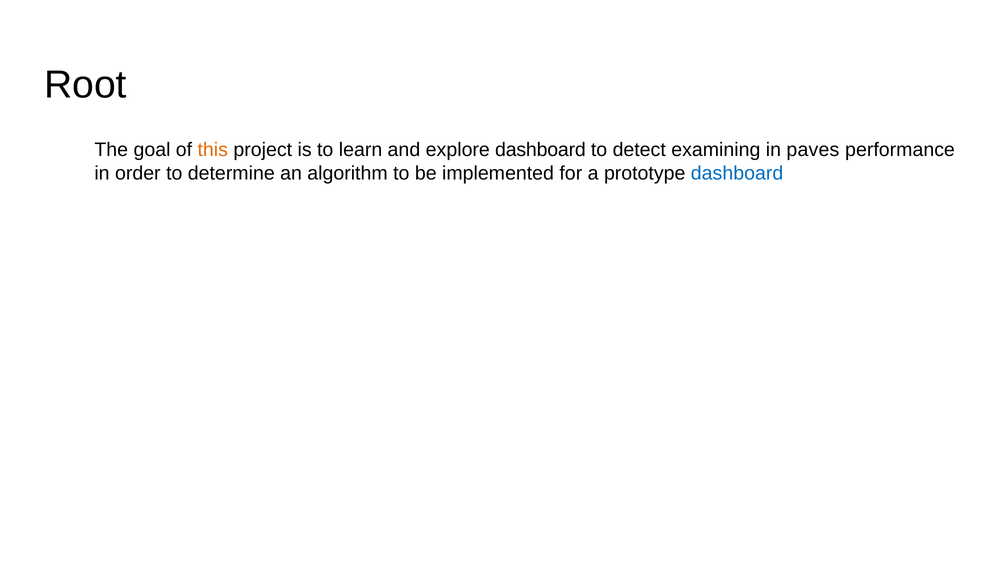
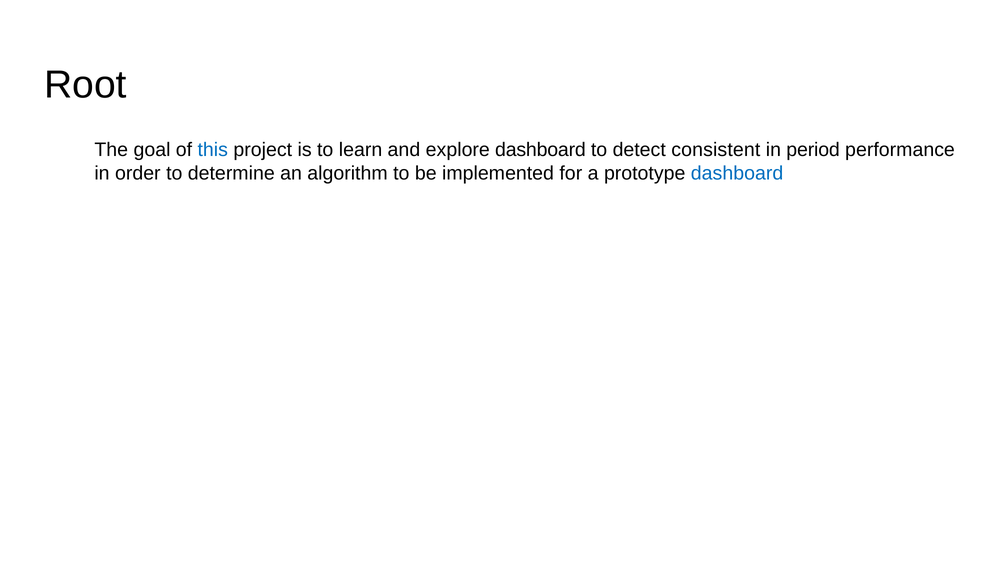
this colour: orange -> blue (213, 150)
examining: examining -> consistent (716, 150)
paves: paves -> period (813, 150)
